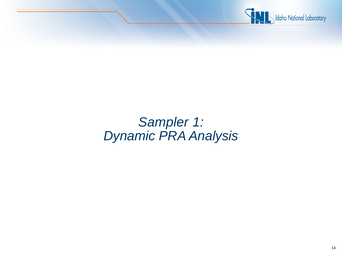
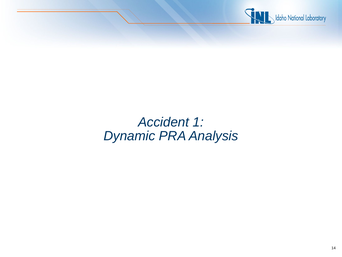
Sampler: Sampler -> Accident (164, 122)
